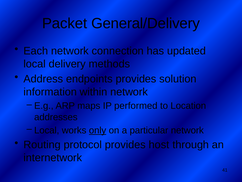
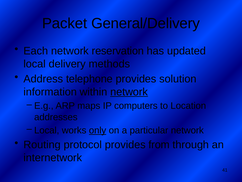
connection: connection -> reservation (118, 51)
endpoints: endpoints -> telephone (89, 79)
network underline: none -> present (129, 92)
performed: performed -> computers (136, 106)
host: host -> from (159, 144)
